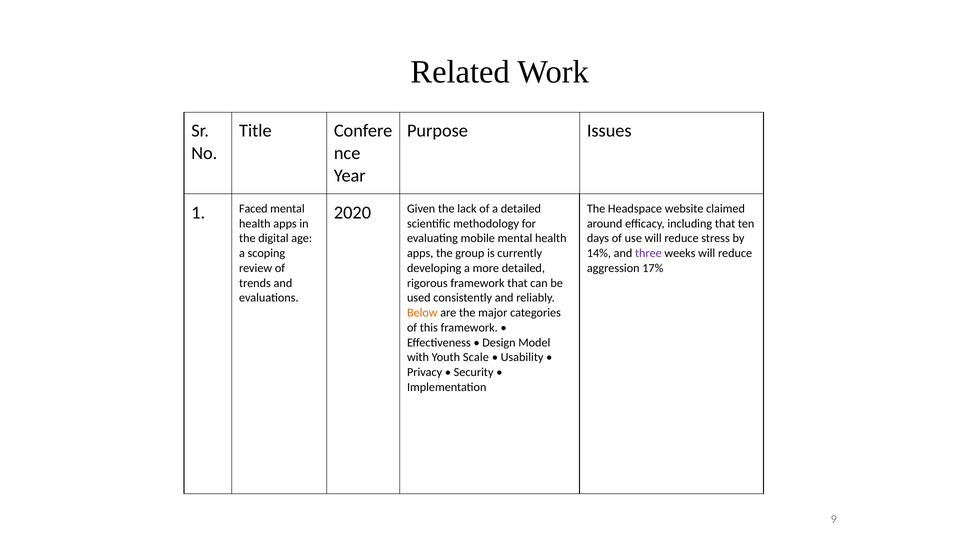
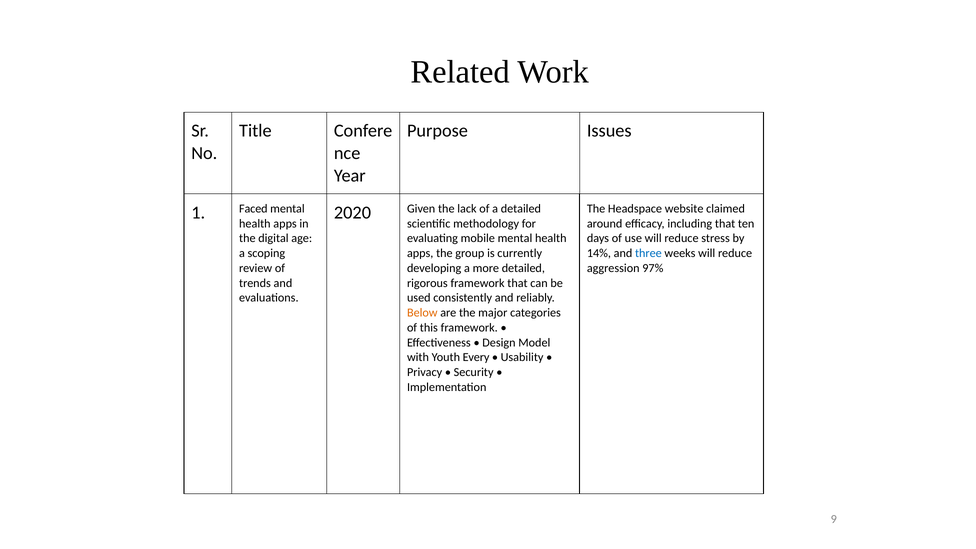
three colour: purple -> blue (648, 253)
17%: 17% -> 97% (653, 268)
Scale: Scale -> Every (476, 357)
